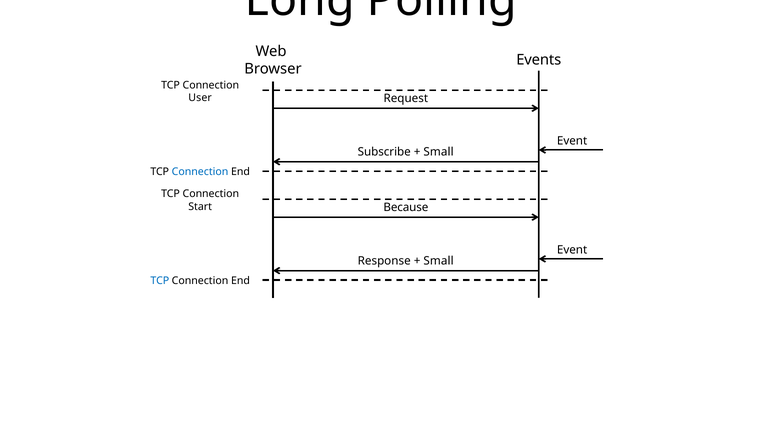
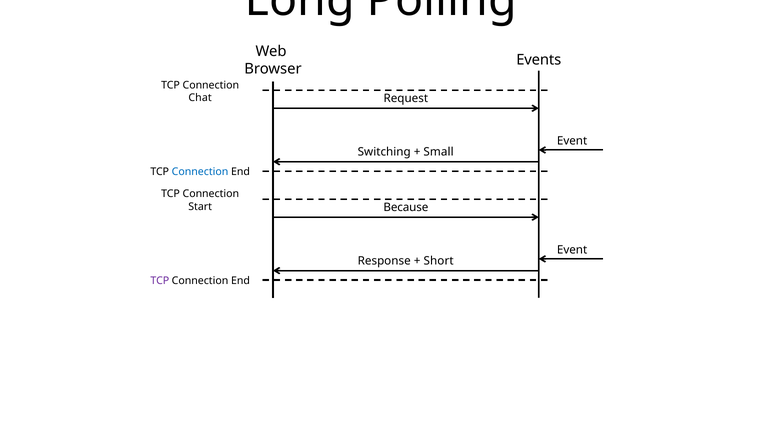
User: User -> Chat (200, 98)
Subscribe: Subscribe -> Switching (384, 152)
Small: Small -> Short (439, 261)
TCP colour: blue -> purple (160, 281)
